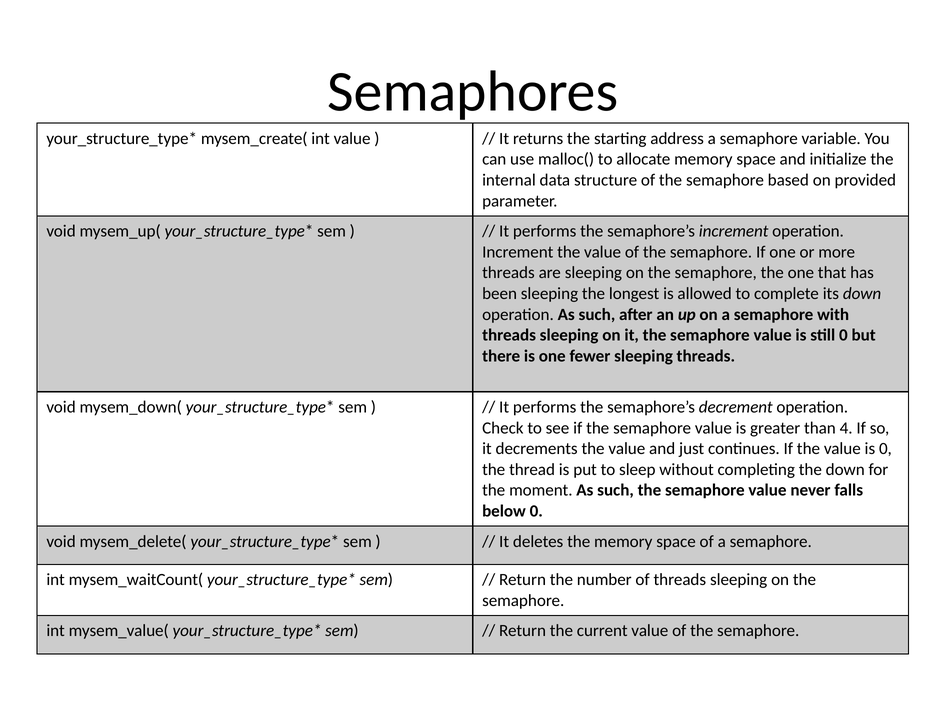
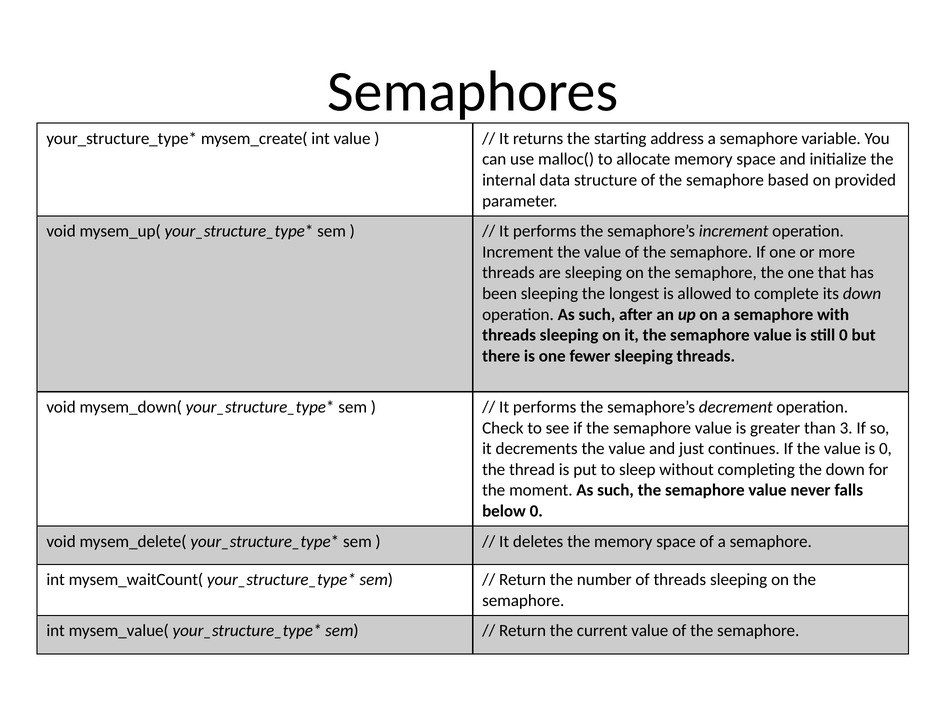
4: 4 -> 3 (846, 428)
